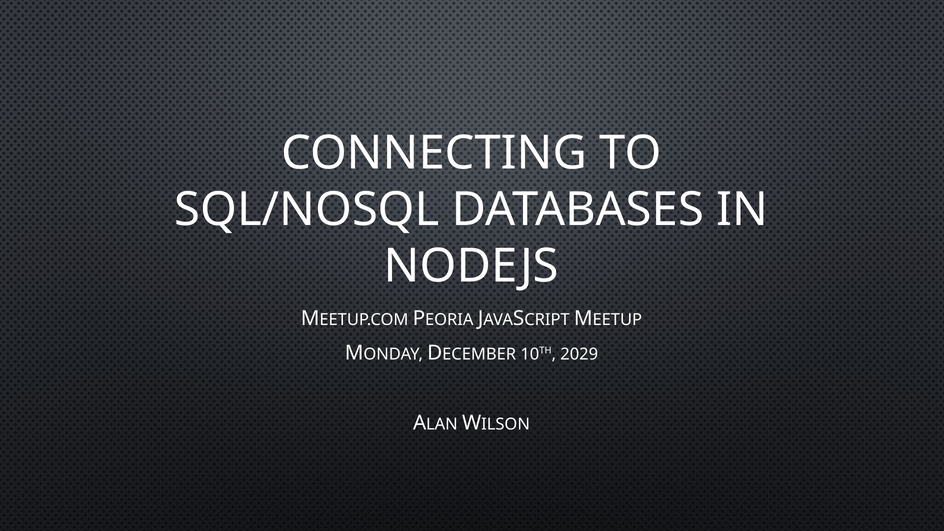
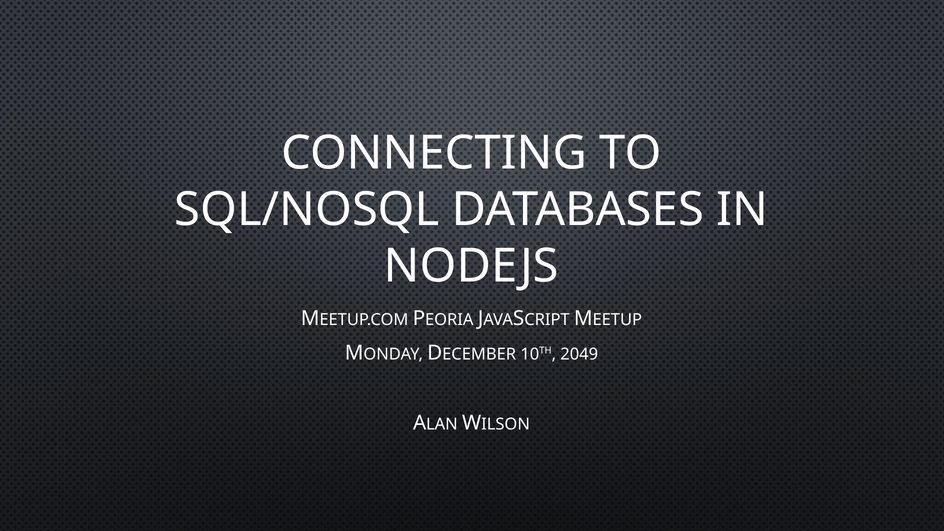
2029: 2029 -> 2049 (579, 354)
